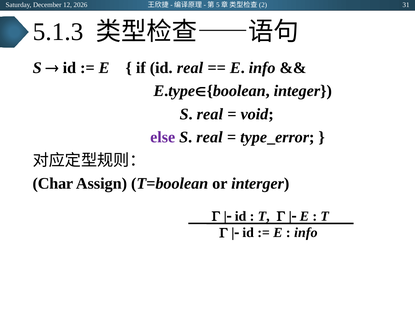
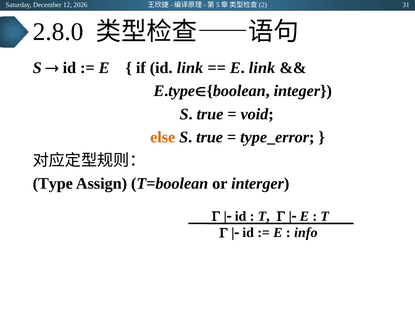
5.1.3: 5.1.3 -> 2.8.0 (58, 32)
id real: real -> link (190, 68)
E info: info -> link (262, 68)
real: real -> true (210, 114)
else colour: purple -> orange (163, 137)
real: real -> true (210, 137)
Char: Char -> Type (53, 184)
